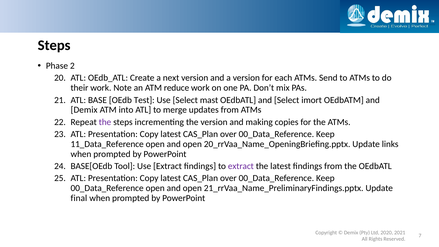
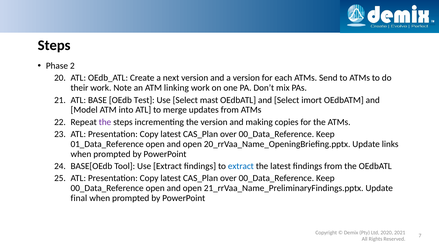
reduce: reduce -> linking (176, 88)
Demix: Demix -> Model (84, 110)
11_Data_Reference: 11_Data_Reference -> 01_Data_Reference (107, 144)
extract colour: purple -> blue (241, 166)
